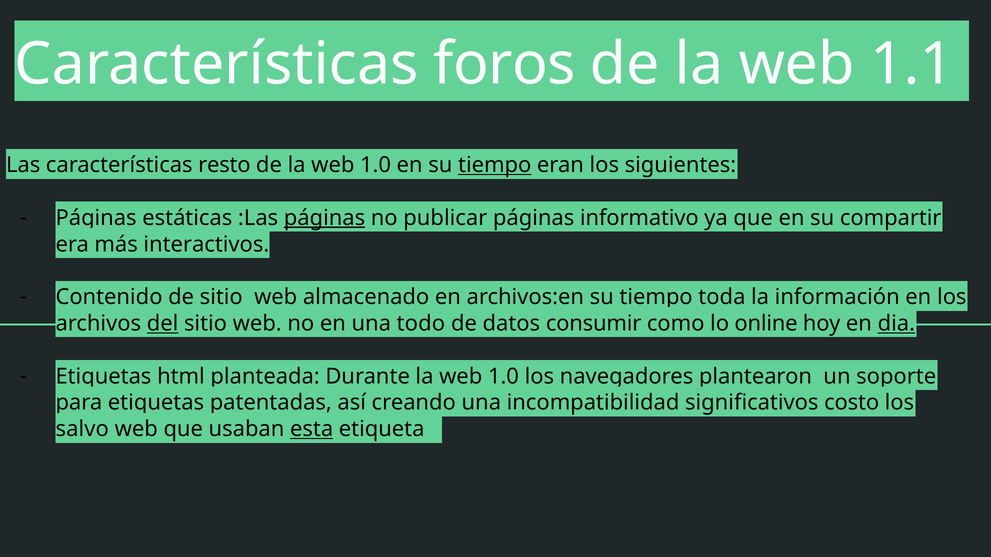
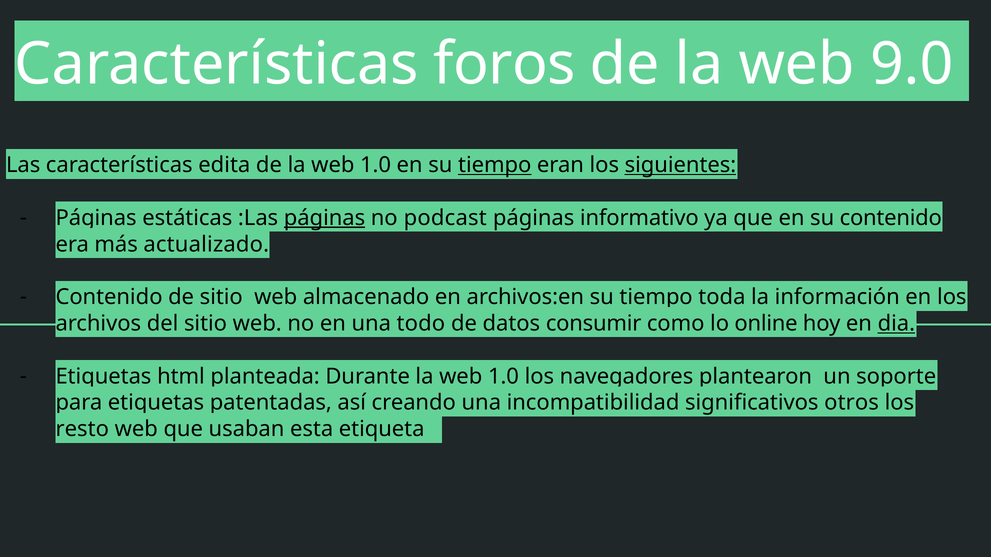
1.1: 1.1 -> 9.0 (912, 64)
resto: resto -> edita (224, 165)
siguientes underline: none -> present (680, 165)
publicar: publicar -> podcast (445, 218)
su compartir: compartir -> contenido (891, 218)
interactivos: interactivos -> actualizado (206, 245)
del underline: present -> none (163, 324)
costo: costo -> otros (852, 403)
salvo: salvo -> resto (82, 429)
esta underline: present -> none (312, 429)
